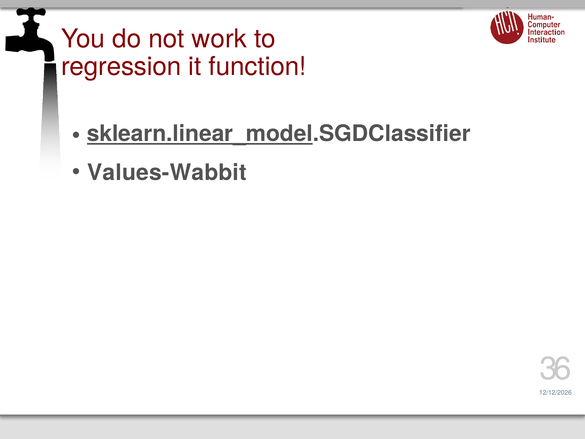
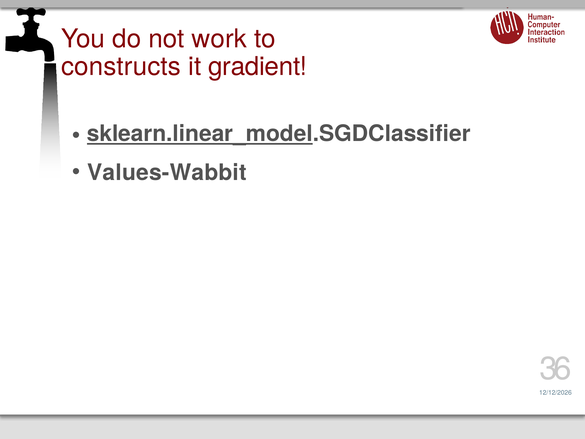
regression: regression -> constructs (121, 66)
function: function -> gradient (258, 66)
